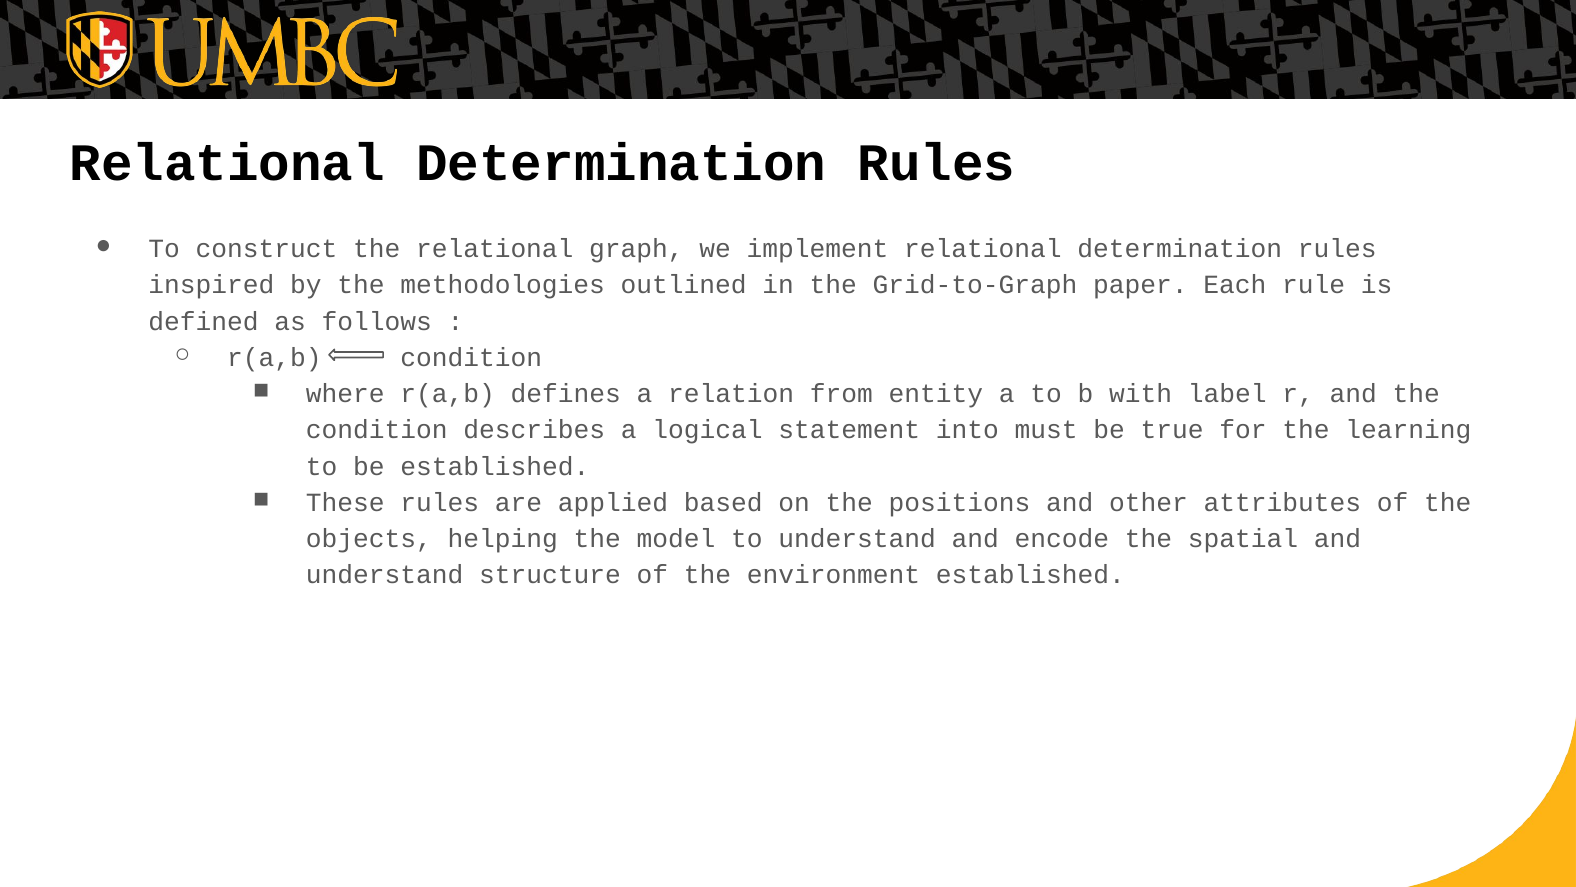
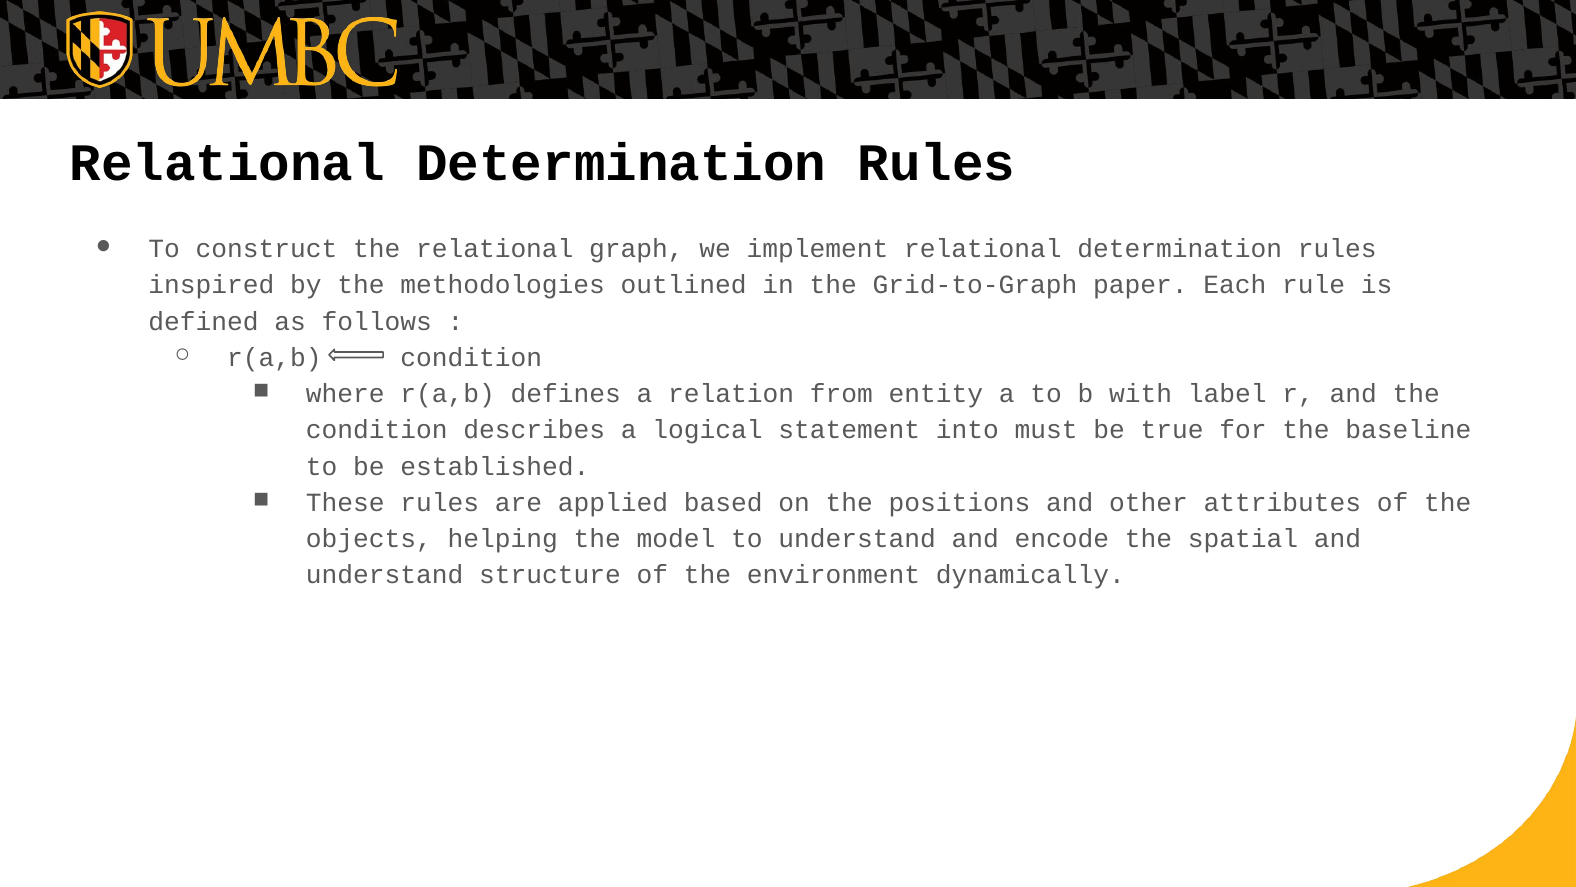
learning: learning -> baseline (1408, 430)
environment established: established -> dynamically (1030, 575)
